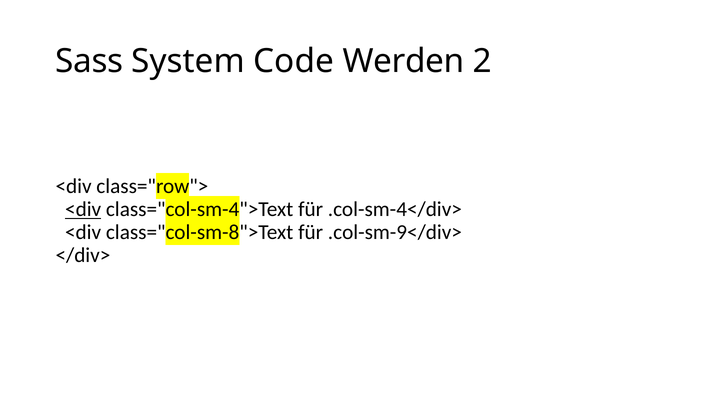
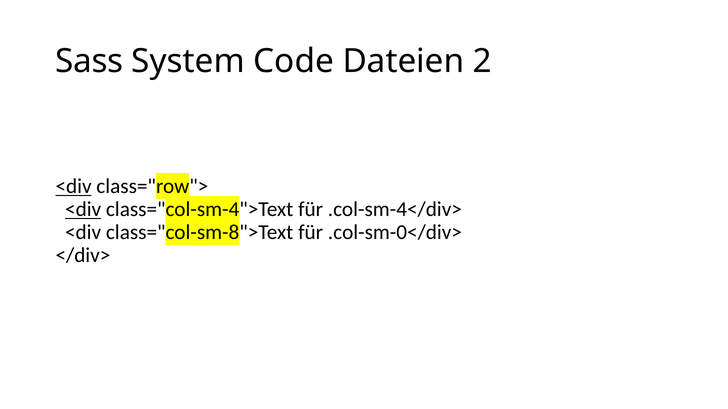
Werden: Werden -> Dateien (403, 61)
<div underline: none -> present (74, 187)
.col-sm-9</div>: .col-sm-9</div> -> .col-sm-0</div> (395, 233)
